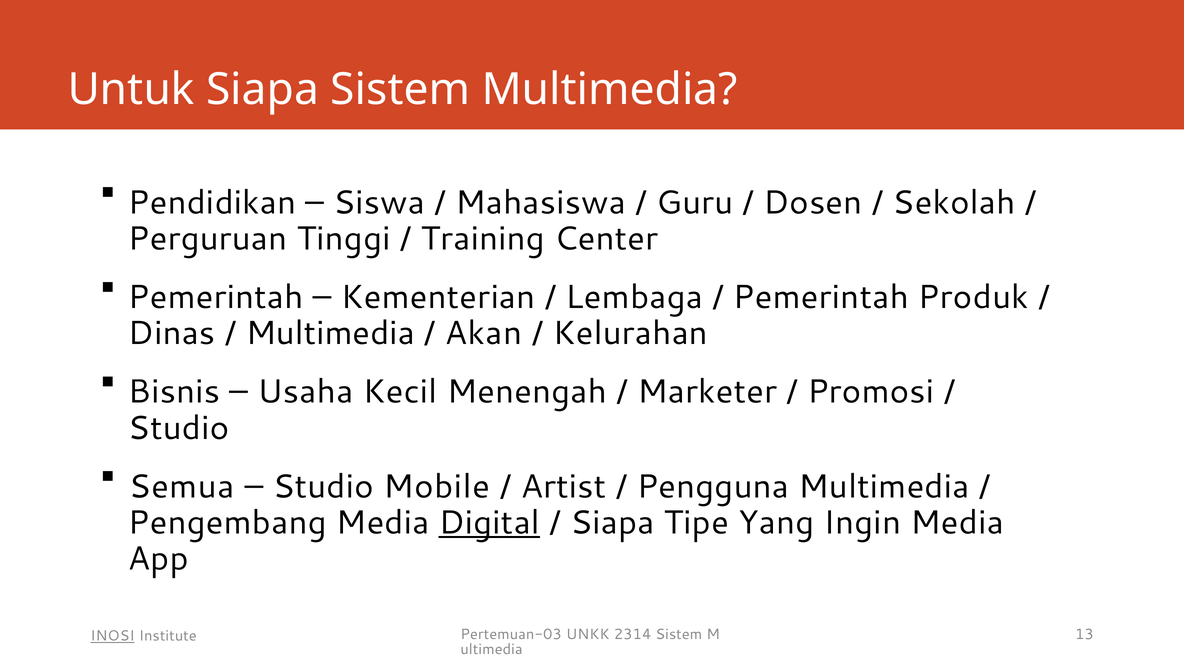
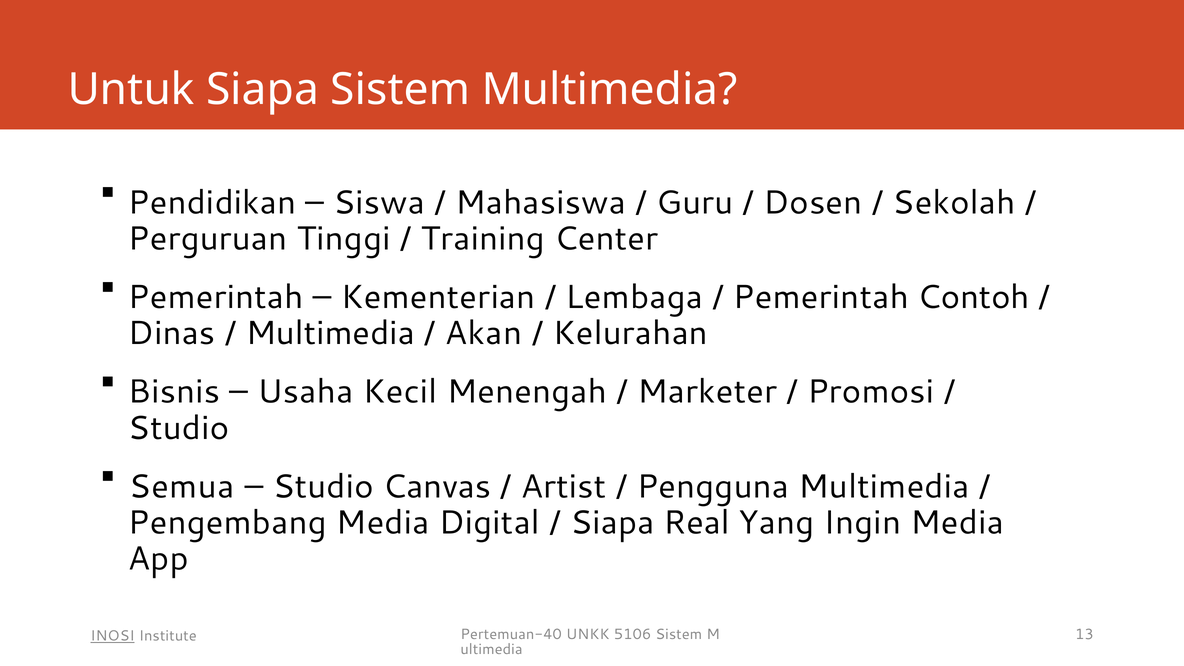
Produk: Produk -> Contoh (974, 297)
Mobile: Mobile -> Canvas (437, 487)
Digital underline: present -> none (489, 523)
Tipe: Tipe -> Real (697, 523)
Pertemuan-03: Pertemuan-03 -> Pertemuan-40 (511, 634)
2314: 2314 -> 5106 (633, 634)
